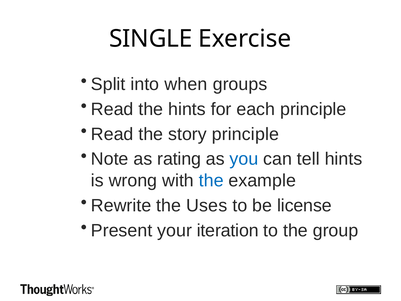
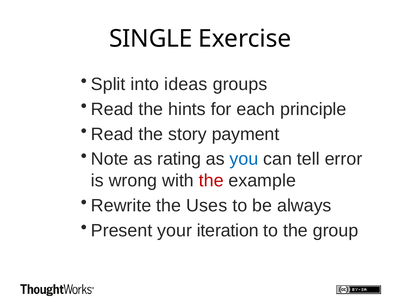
when: when -> ideas (186, 84)
story principle: principle -> payment (245, 134)
tell hints: hints -> error (344, 159)
the colour: blue -> red (211, 180)
license: license -> always (304, 205)
